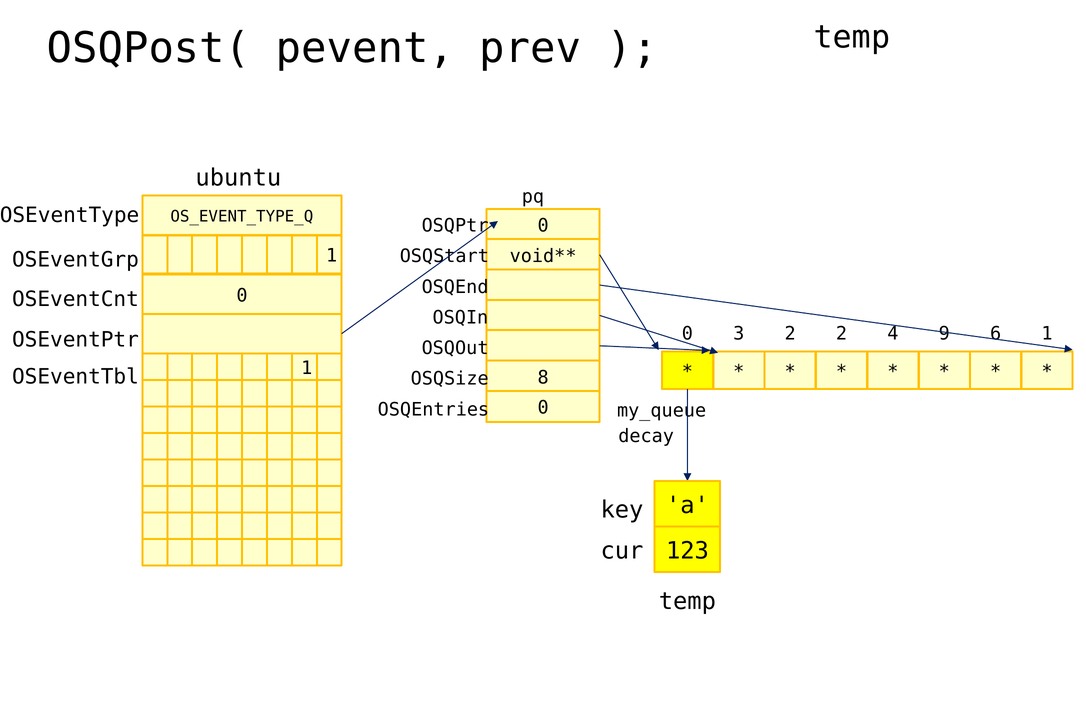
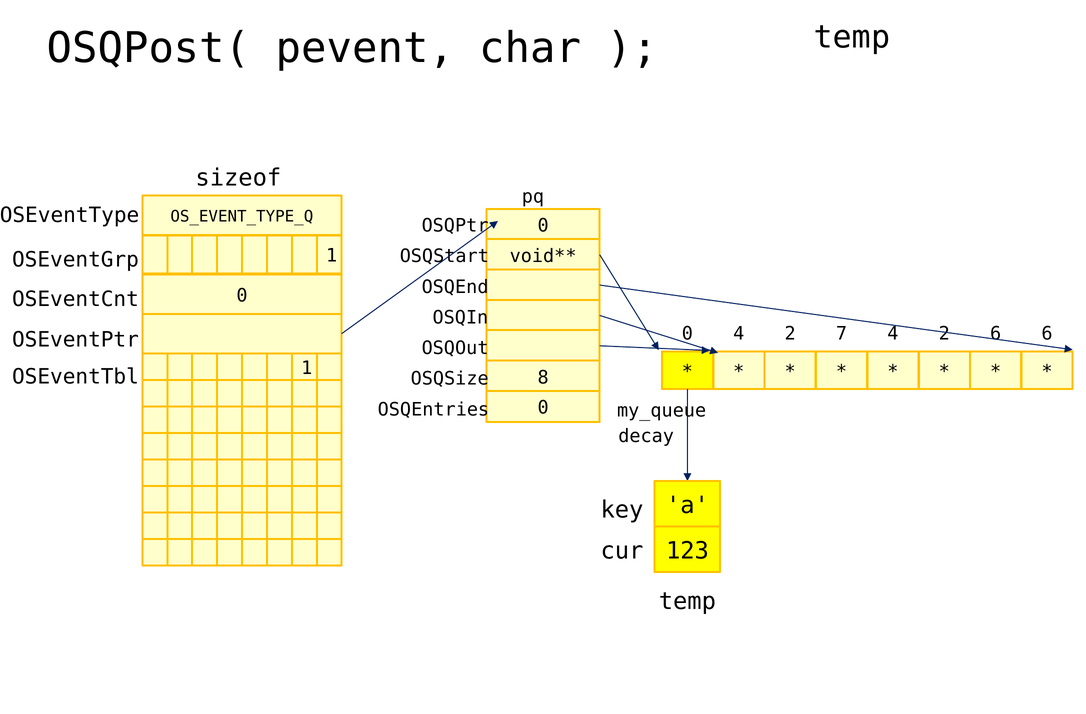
prev: prev -> char (530, 48)
ubuntu: ubuntu -> sizeof (238, 178)
0 3: 3 -> 4 (739, 333)
2 2: 2 -> 7 (842, 333)
9: 9 -> 2 (944, 333)
6 1: 1 -> 6 (1047, 333)
